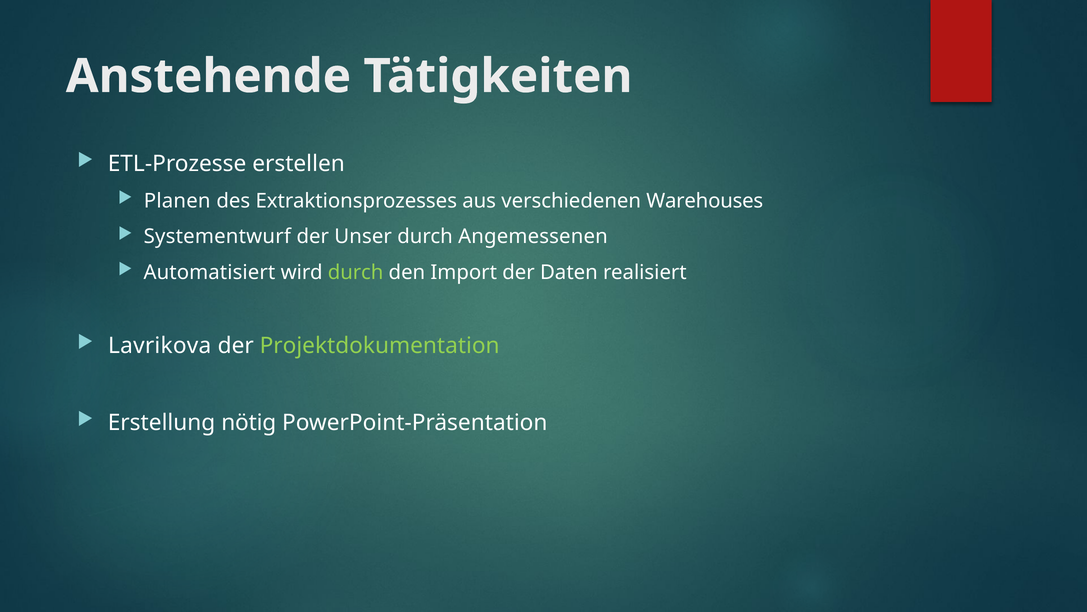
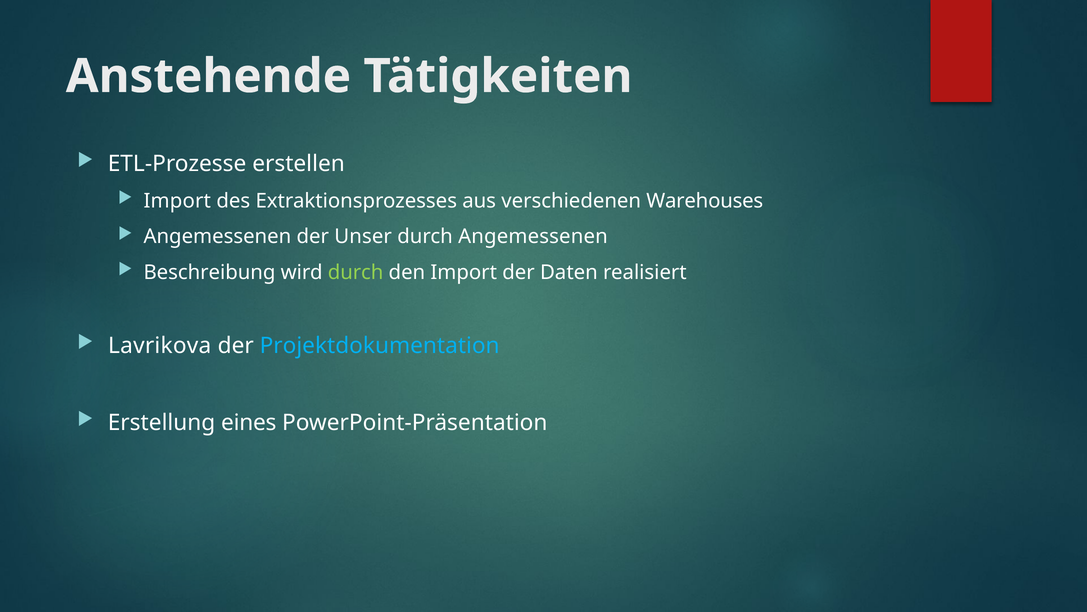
Planen: Planen -> Import (177, 201)
Systementwurf: Systementwurf -> Angemessenen (217, 236)
Automatisiert: Automatisiert -> Beschreibung (209, 272)
Projektdokumentation colour: light green -> light blue (380, 345)
nötig: nötig -> eines (249, 422)
